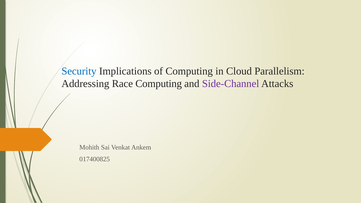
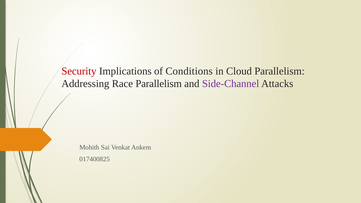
Security colour: blue -> red (79, 71)
of Computing: Computing -> Conditions (189, 71)
Race Computing: Computing -> Parallelism (159, 84)
